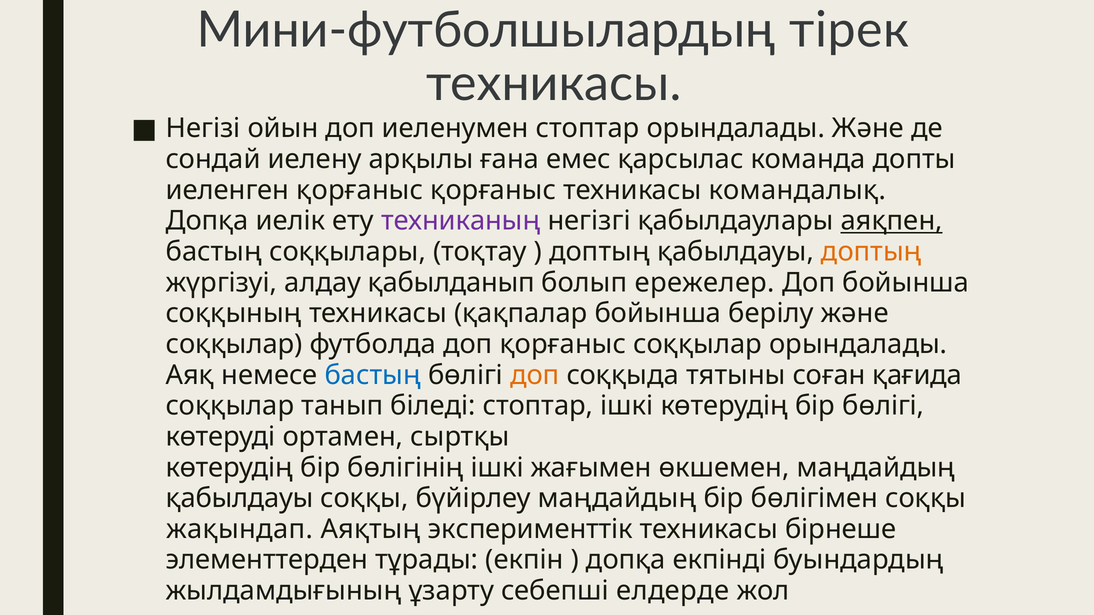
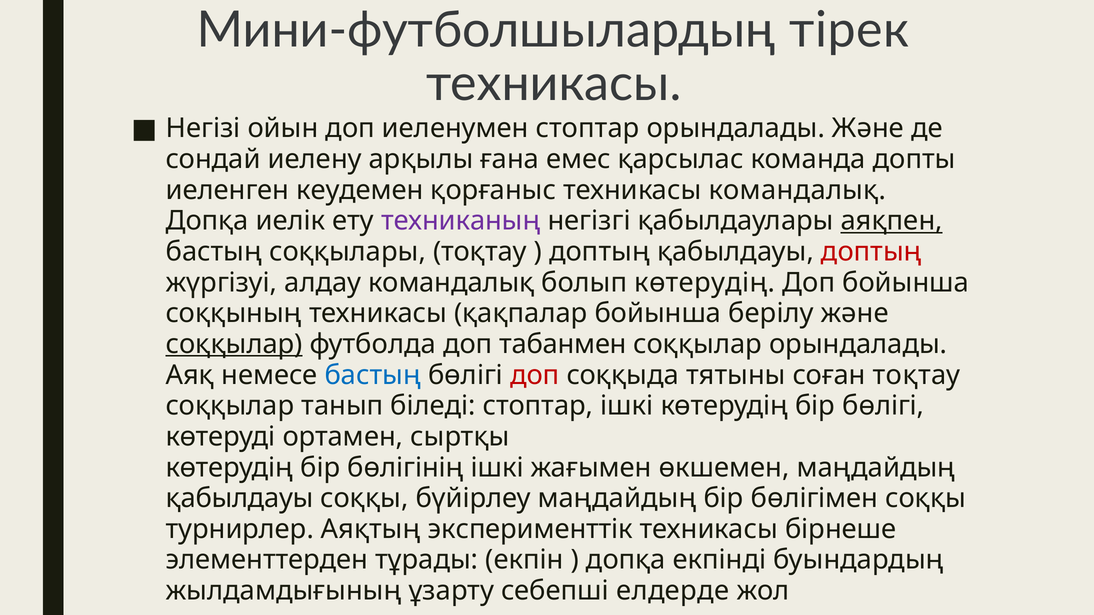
иеленген қорғаныс: қорғаныс -> кеудемен (360, 190)
доптың colour: orange -> red (871, 252)
алдау қабылданып: қабылданып -> командалық (451, 283)
болып ережелер: ережелер -> көтерудiң (705, 283)
соққылар underline: none -> present (234, 344)
доп қорғаныс: қорғаныс -> табанмен (563, 344)
доп colour: orange -> red (535, 375)
соған қағида: қағида -> тоқтау (917, 375)
жақындап: жақындап -> турнирлер (240, 529)
